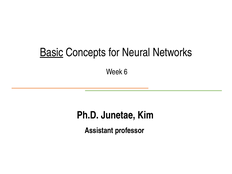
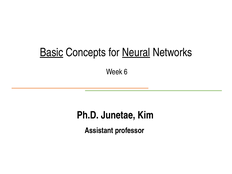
Neural underline: none -> present (136, 52)
